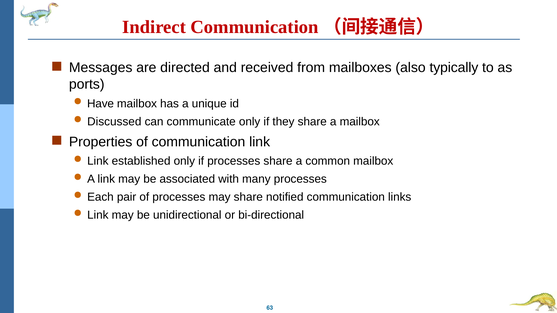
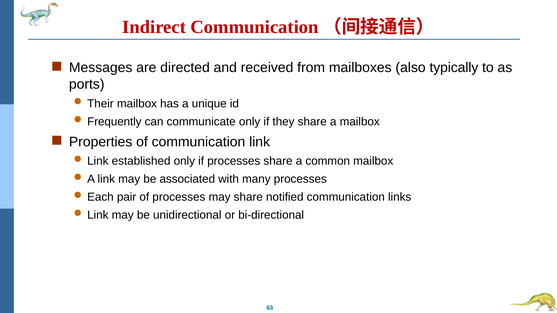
Have: Have -> Their (100, 104)
Discussed: Discussed -> Frequently (114, 122)
